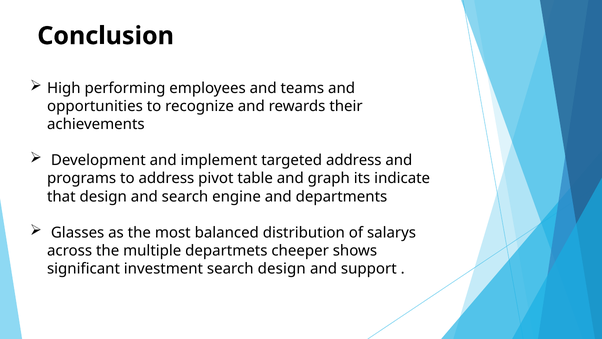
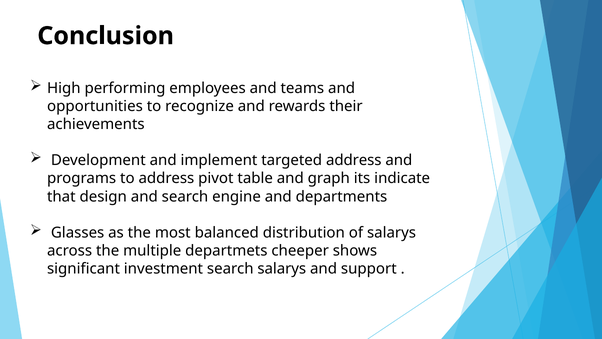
search design: design -> salarys (282, 269)
